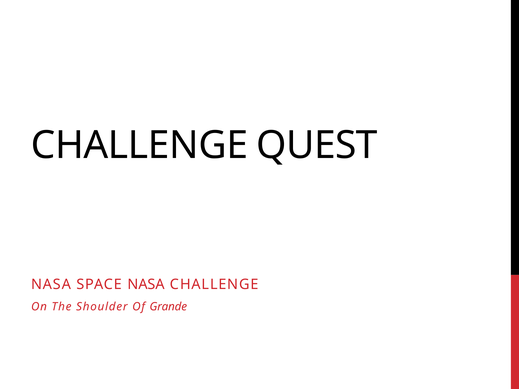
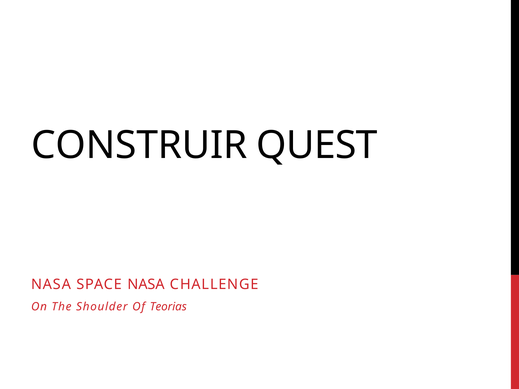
CHALLENGE: CHALLENGE -> CONSTRUIR (139, 145)
Grande: Grande -> Teorias (168, 307)
